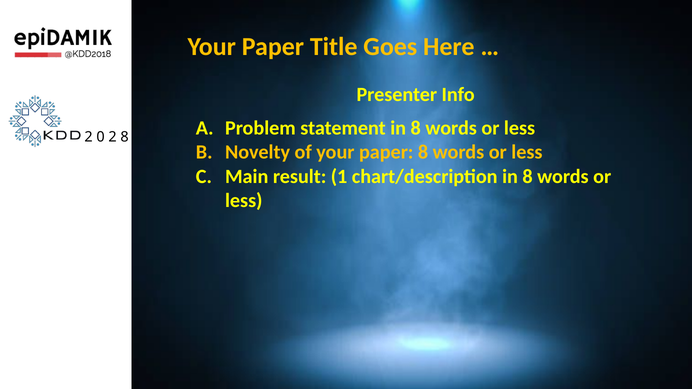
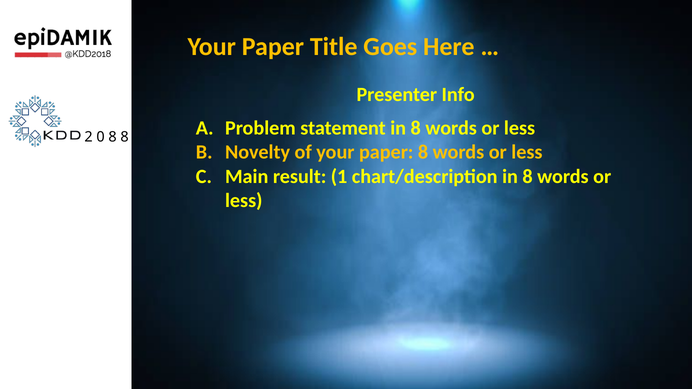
2: 2 -> 8 (113, 137)
